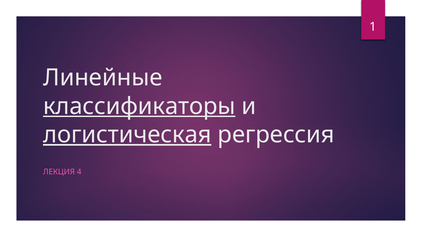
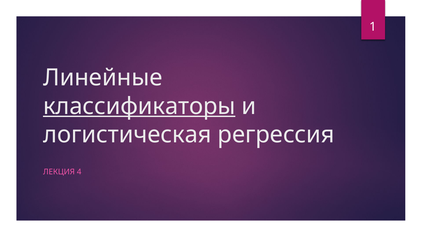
логистическая underline: present -> none (127, 135)
